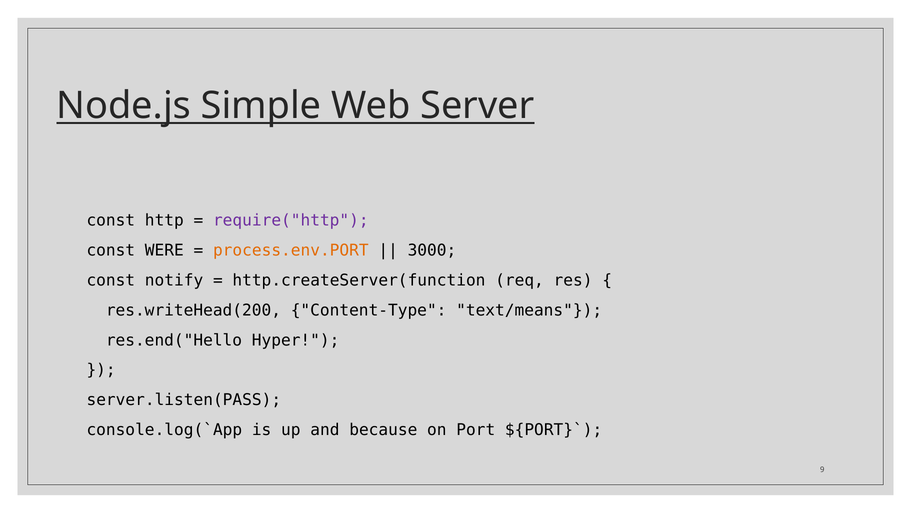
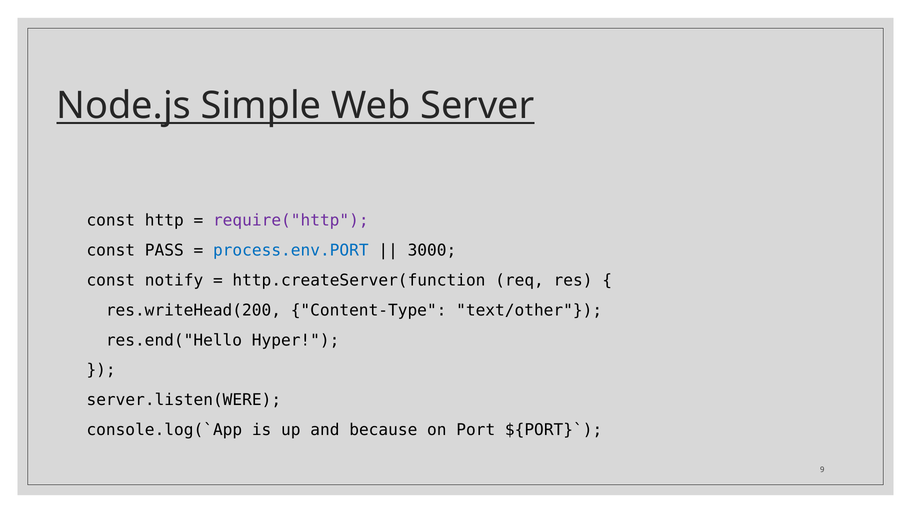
WERE: WERE -> PASS (164, 250)
process.env.PORT colour: orange -> blue (291, 250)
text/means: text/means -> text/other (529, 310)
server.listen(PASS: server.listen(PASS -> server.listen(WERE (184, 400)
